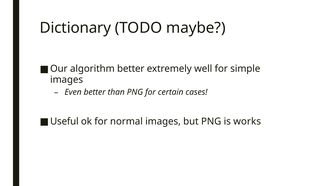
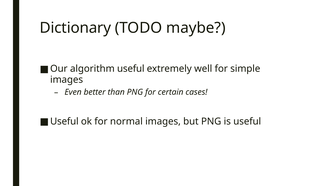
algorithm better: better -> useful (131, 69)
is works: works -> useful (247, 122)
